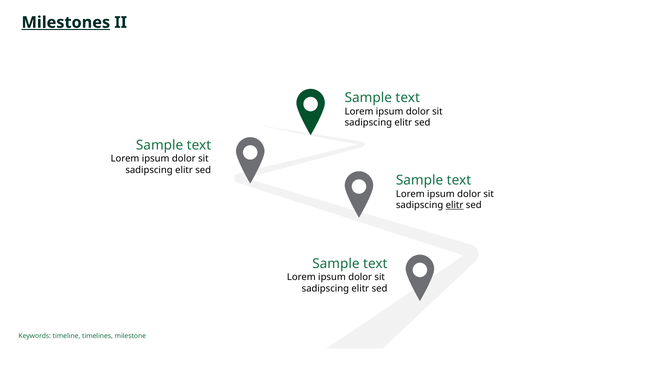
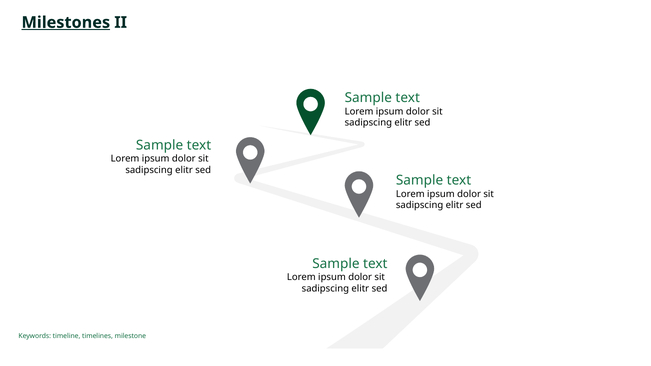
elitr underline: present -> none (455, 205)
